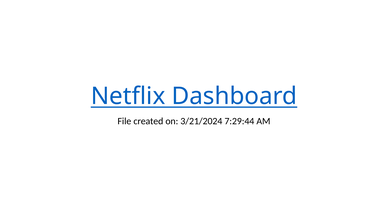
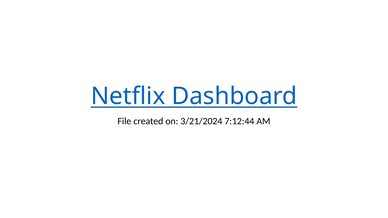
7:29:44: 7:29:44 -> 7:12:44 (239, 121)
